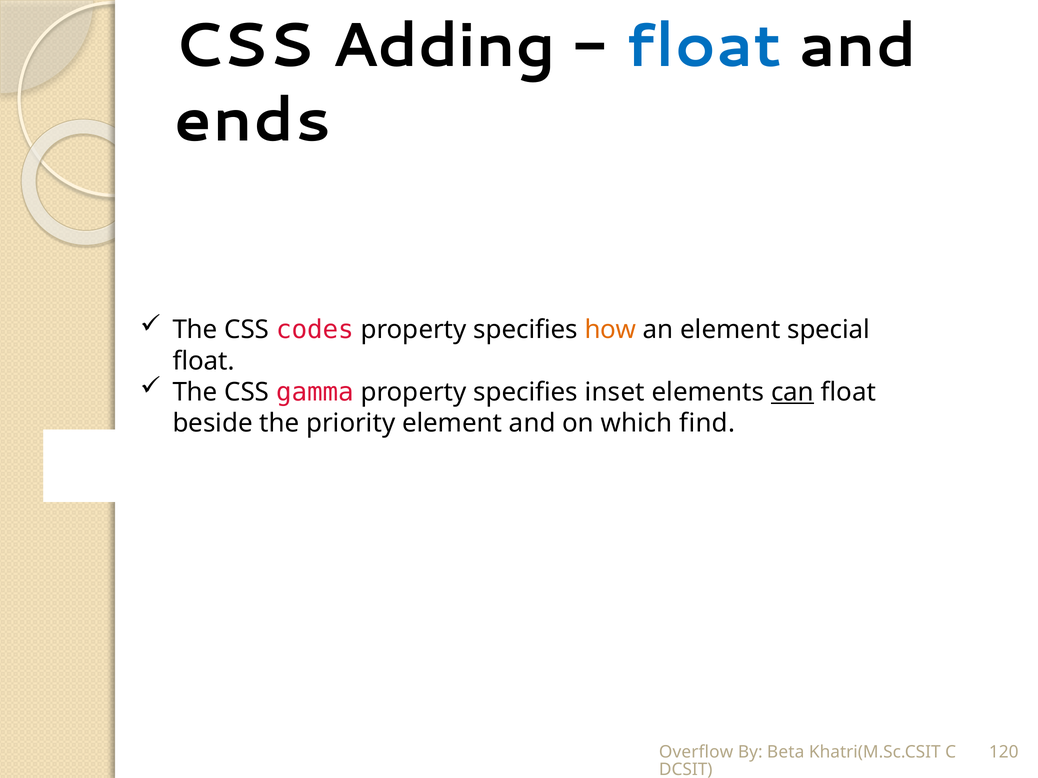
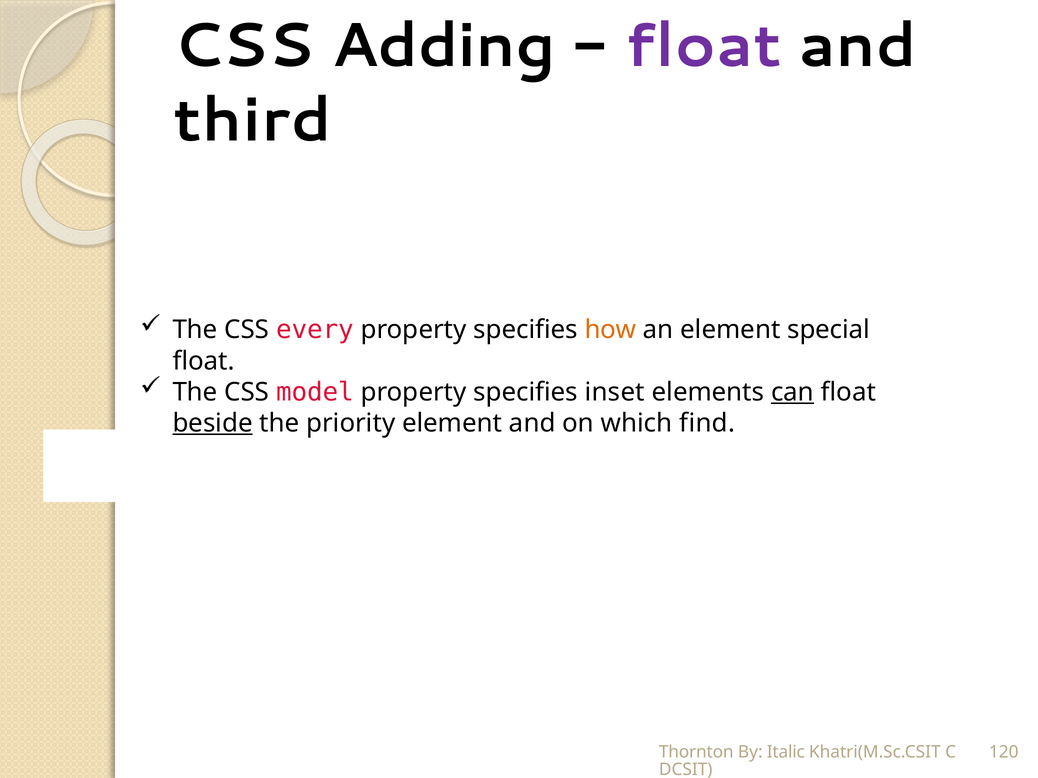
float colour: blue -> purple (704, 46)
ends: ends -> third (252, 120)
codes: codes -> every (315, 330)
gamma: gamma -> model (315, 392)
beside underline: none -> present (213, 423)
Overflow: Overflow -> Thornton (696, 753)
Beta: Beta -> Italic (786, 753)
